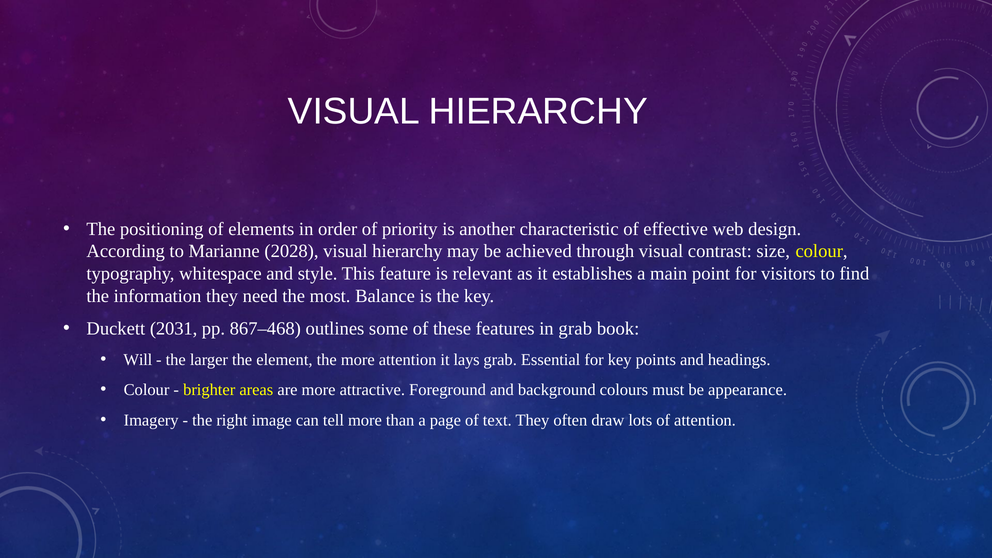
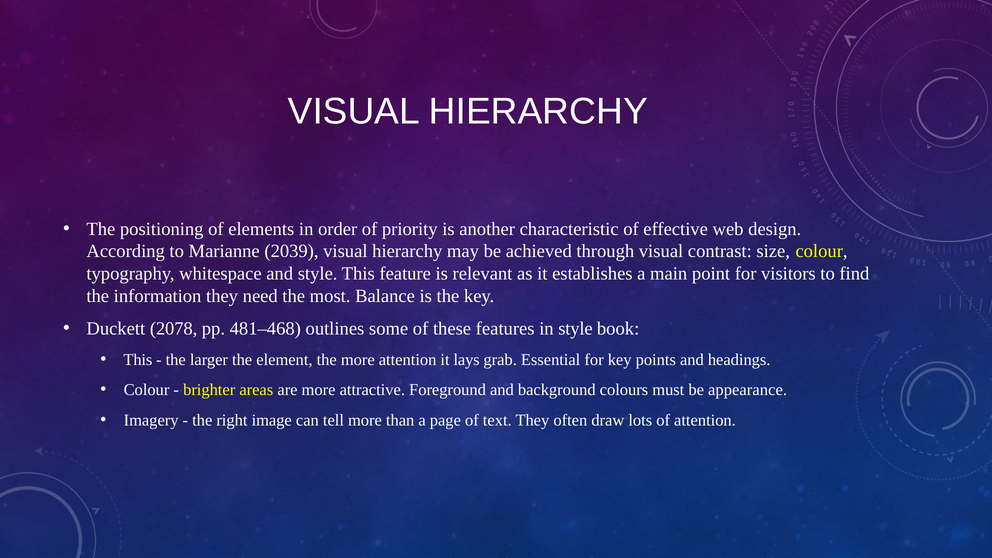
2028: 2028 -> 2039 (292, 251)
2031: 2031 -> 2078 (174, 329)
867–468: 867–468 -> 481–468 (265, 329)
in grab: grab -> style (575, 329)
Will: Will -> This (138, 360)
